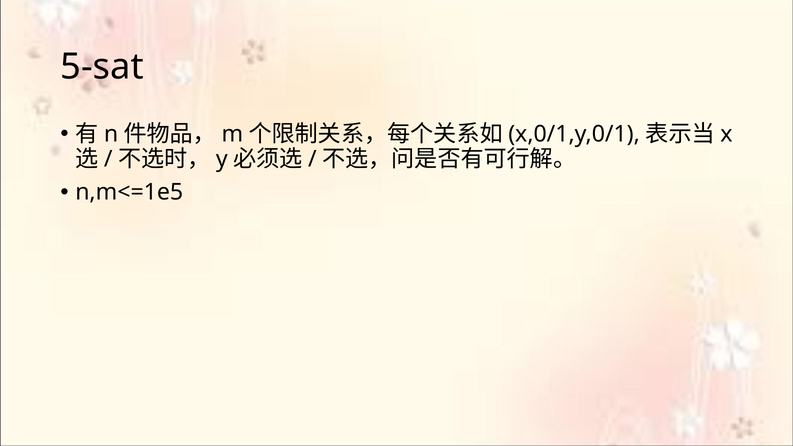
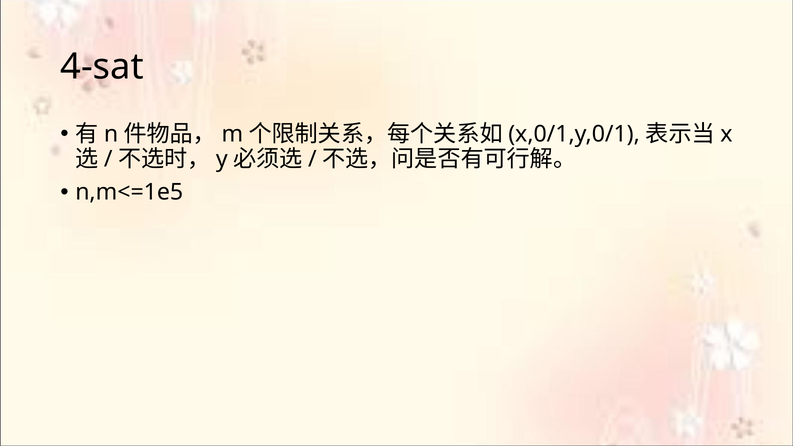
5-sat: 5-sat -> 4-sat (102, 67)
